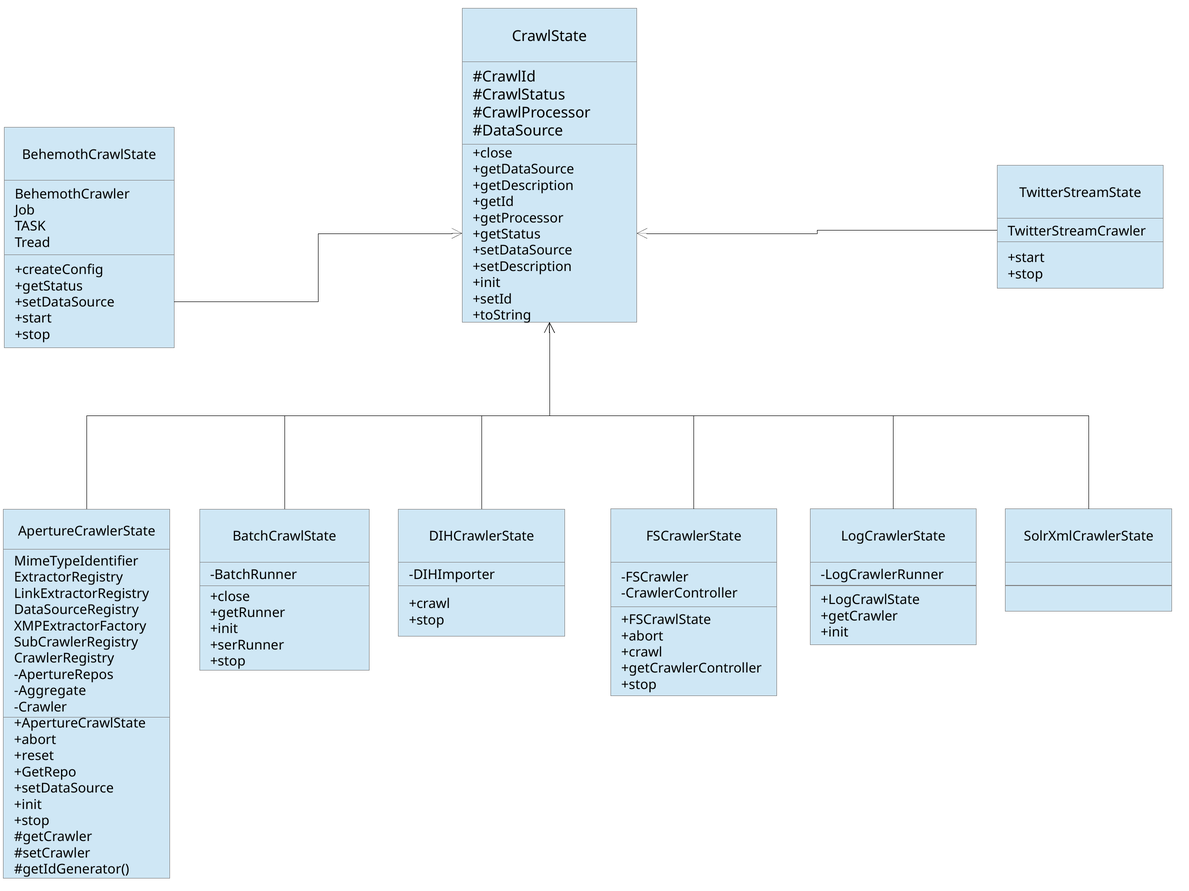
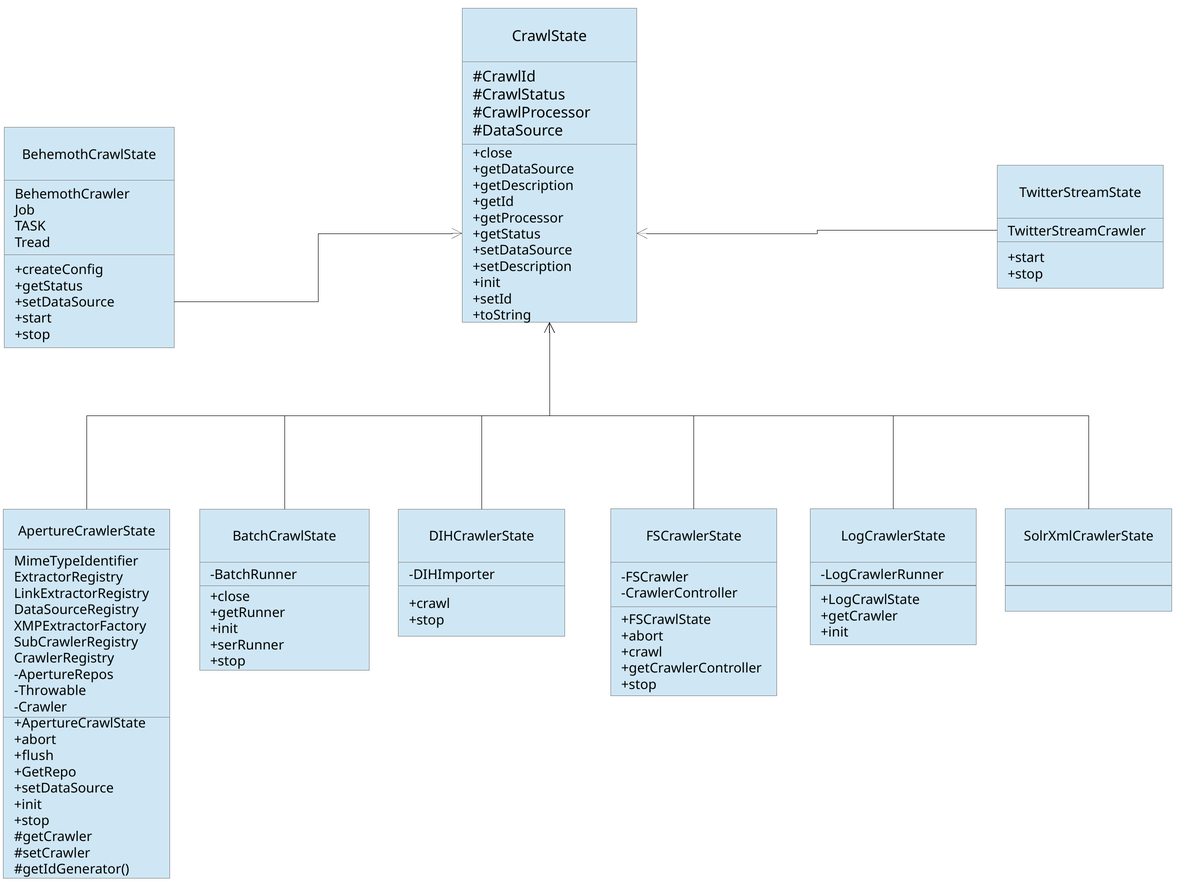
Aggregate: Aggregate -> Throwable (50, 691)
+reset: +reset -> +flush (34, 756)
